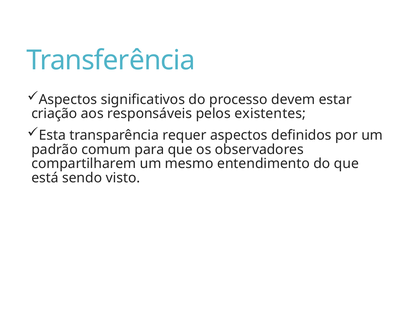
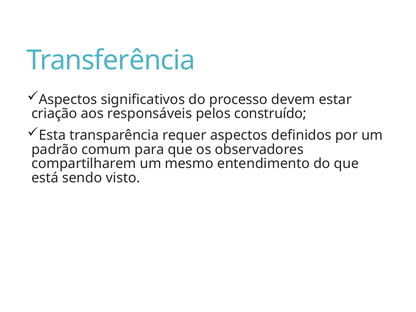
existentes: existentes -> construído (270, 114)
